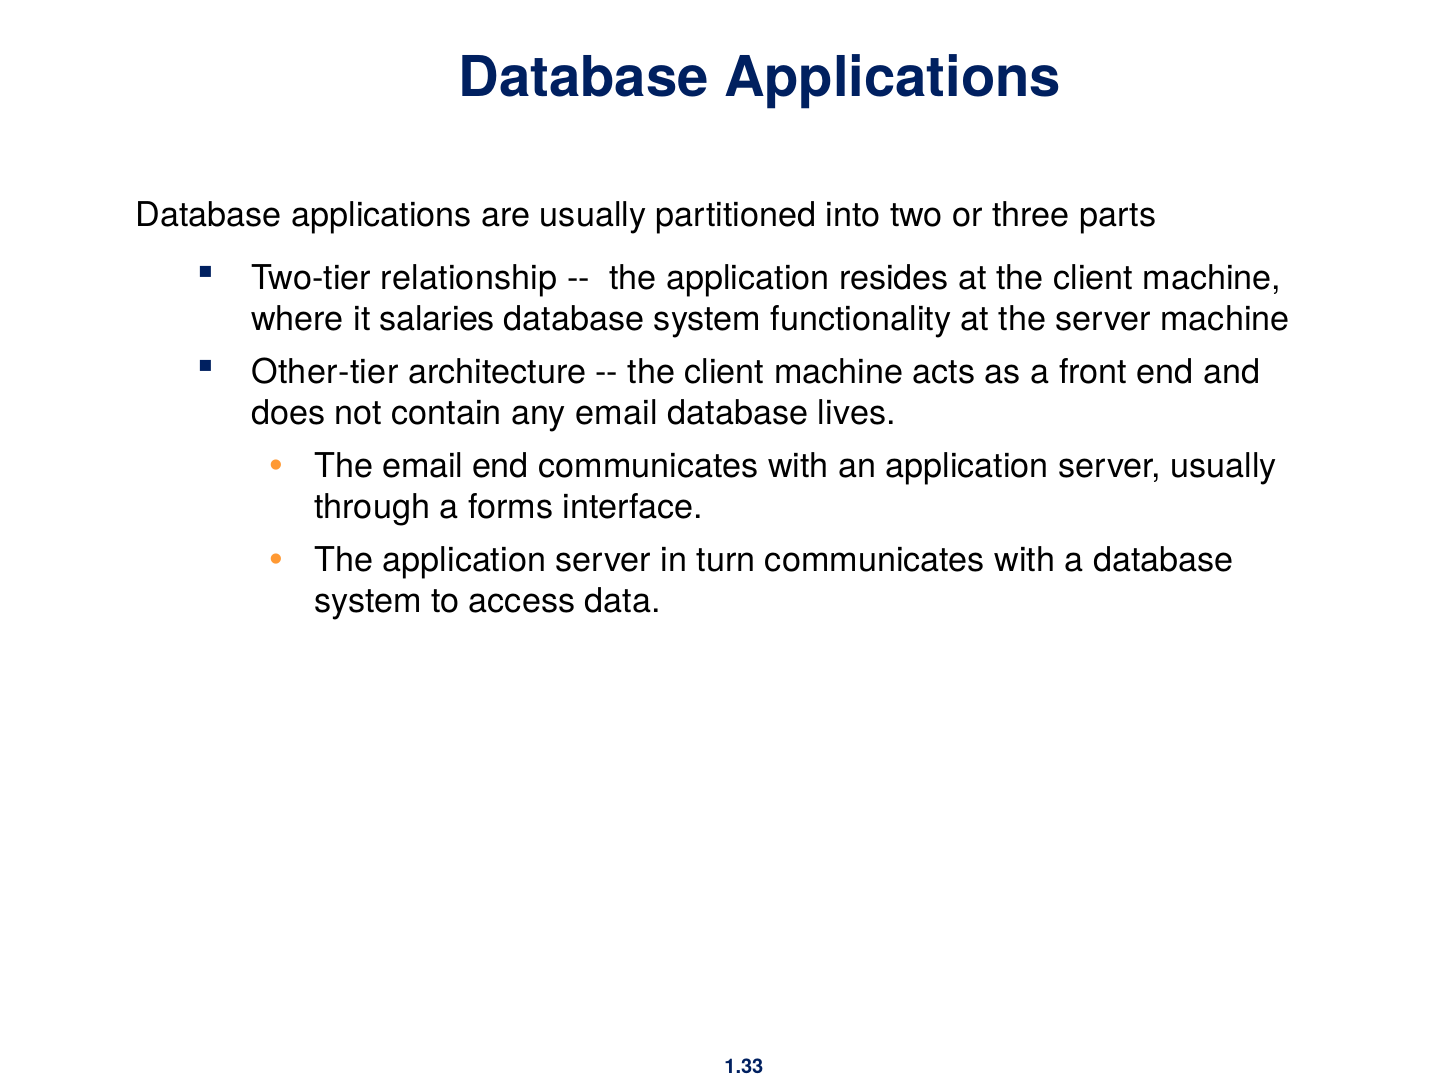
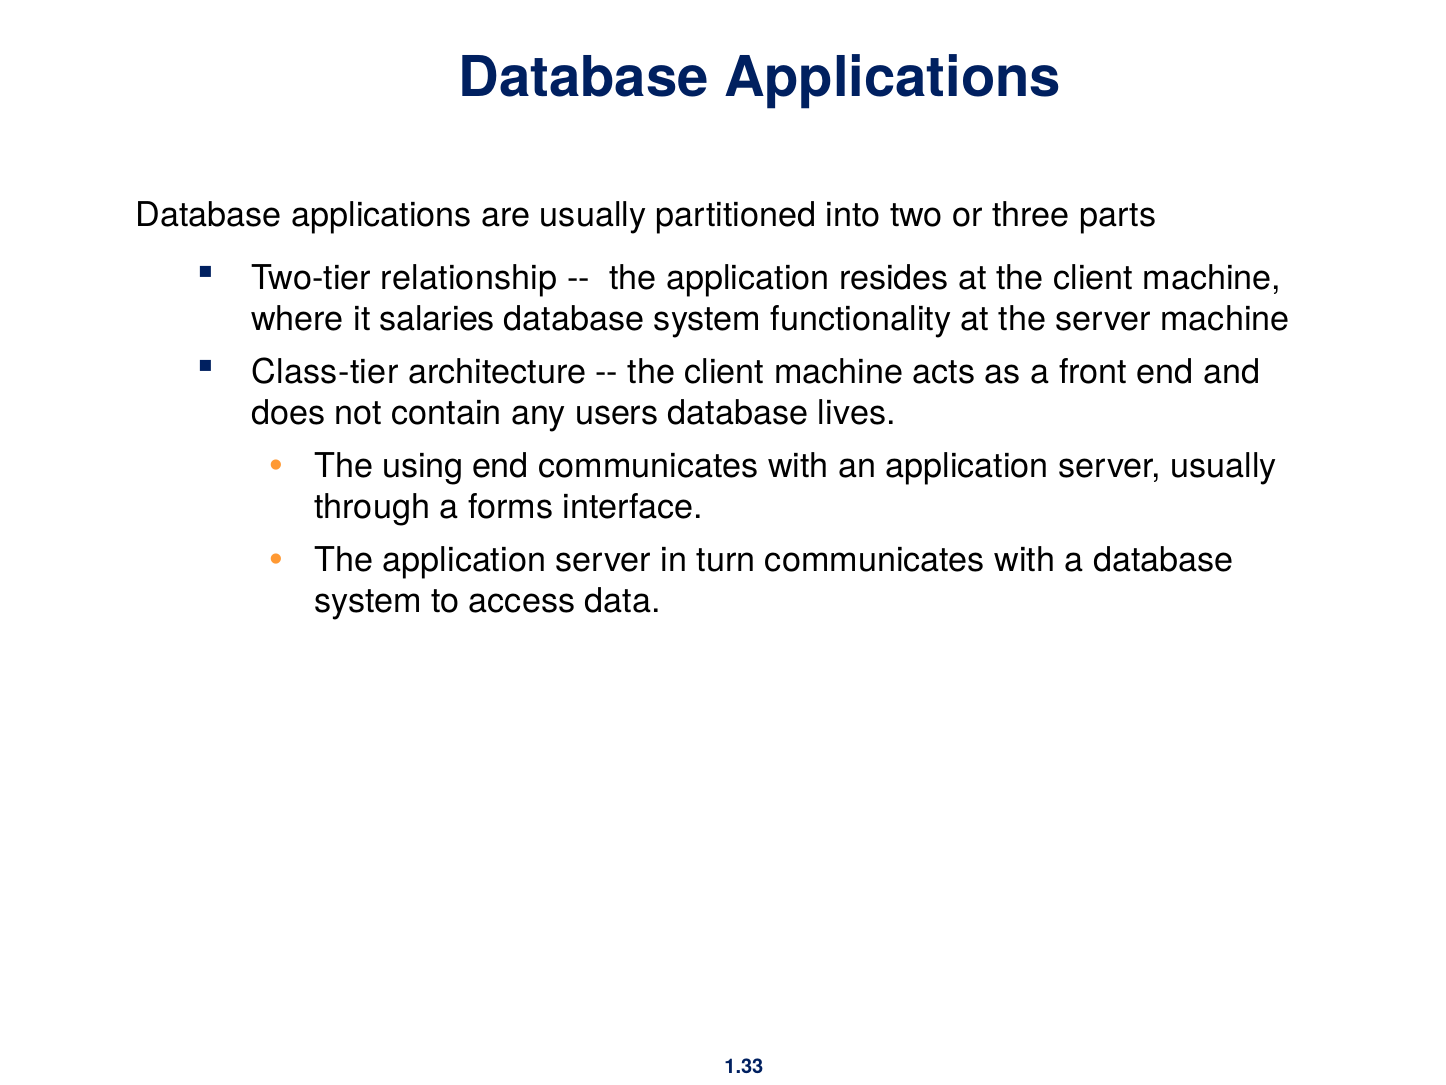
Other-tier: Other-tier -> Class-tier (325, 372)
any email: email -> users (617, 413)
The email: email -> using (423, 466)
